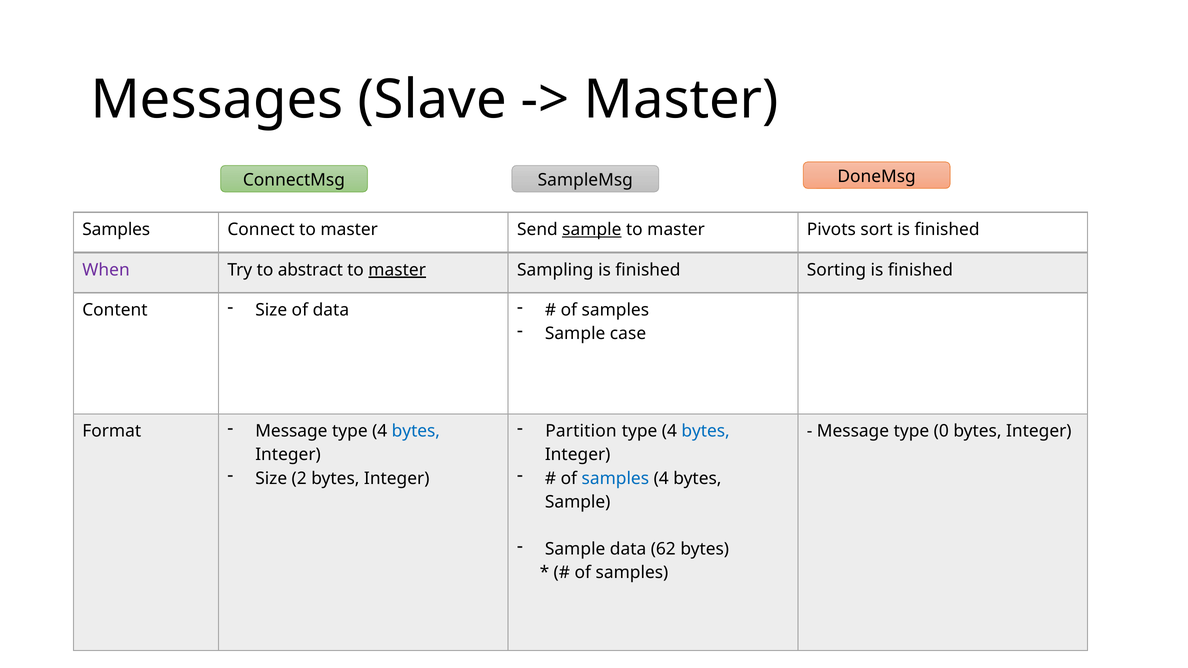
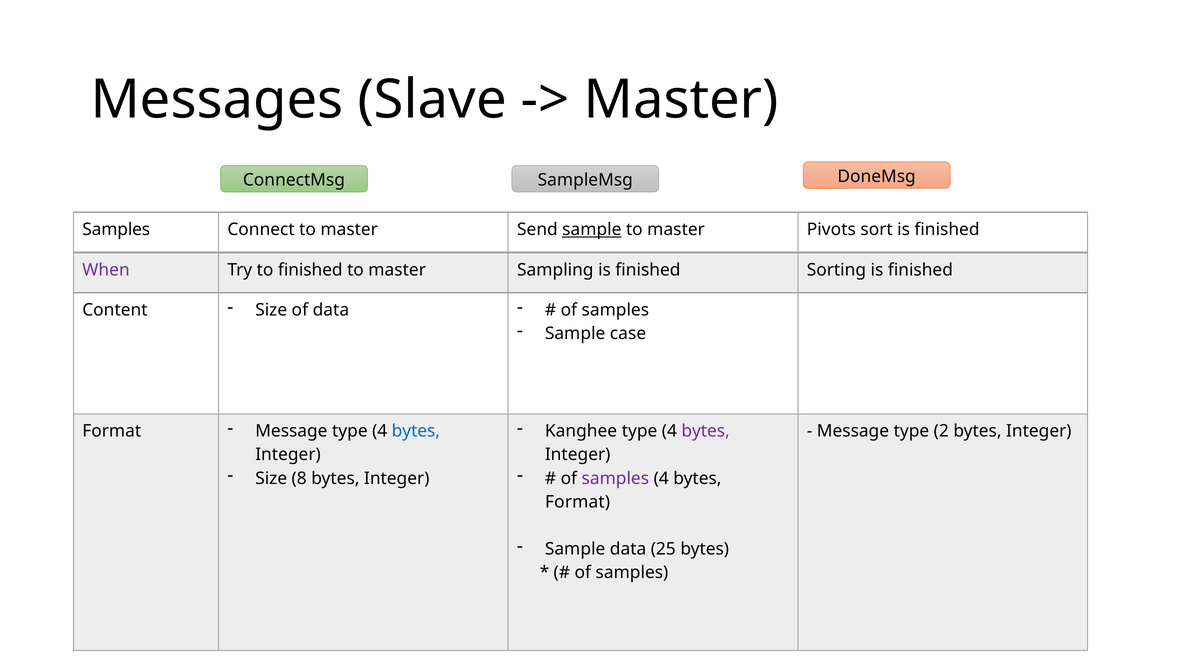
to abstract: abstract -> finished (310, 270)
master underline: present -> none (397, 270)
Partition: Partition -> Kanghee (581, 431)
bytes colour: blue -> purple (706, 431)
0: 0 -> 2 (941, 431)
2: 2 -> 8 (299, 479)
samples colour: blue -> purple (615, 479)
Sample: Sample -> Format (578, 502)
62: 62 -> 25 (663, 549)
